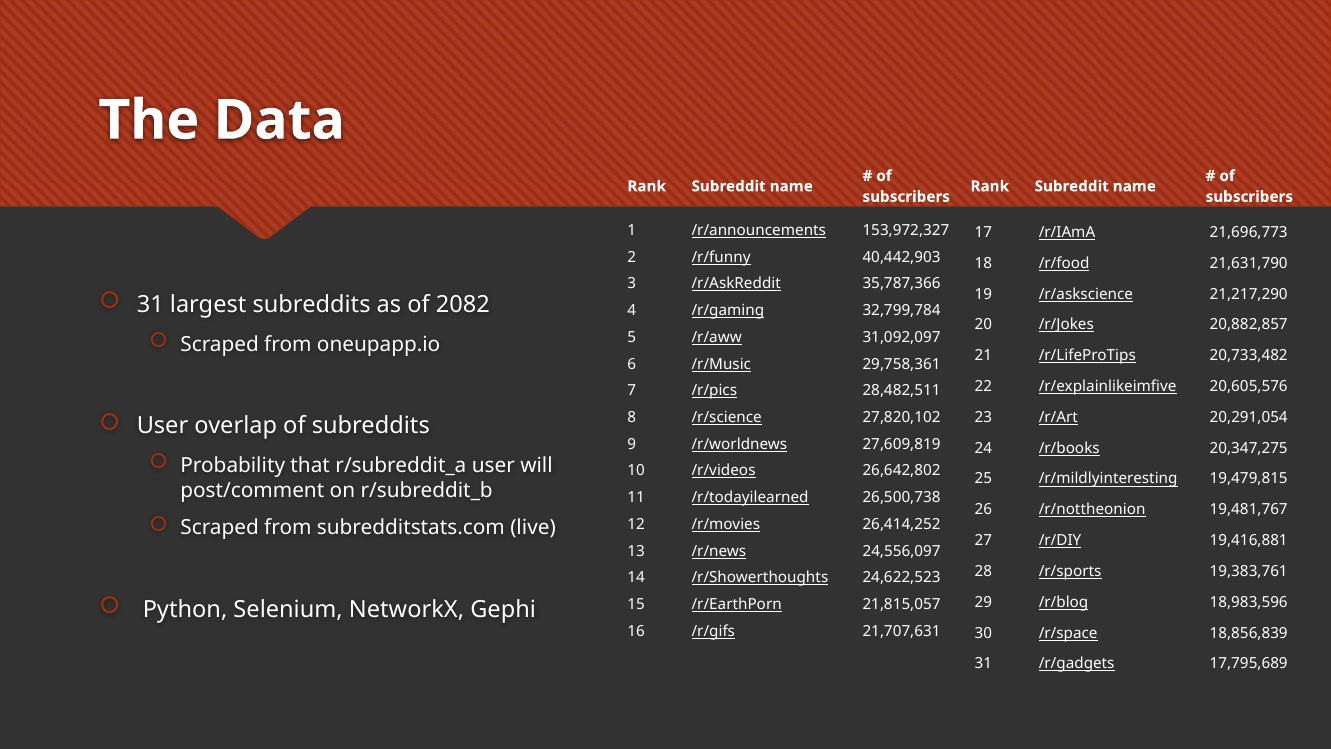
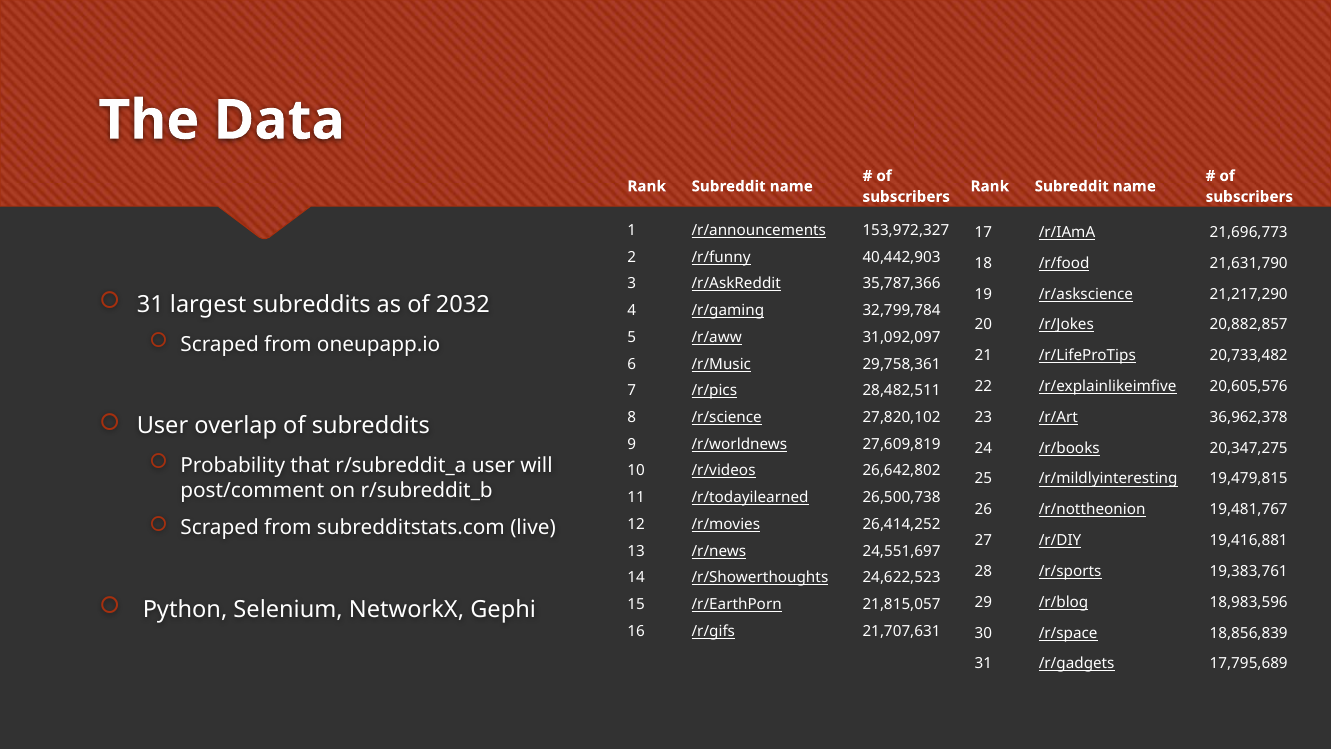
2082: 2082 -> 2032 (463, 305)
20,291,054: 20,291,054 -> 36,962,378 (1249, 417)
24,556,097: 24,556,097 -> 24,551,697 (902, 551)
